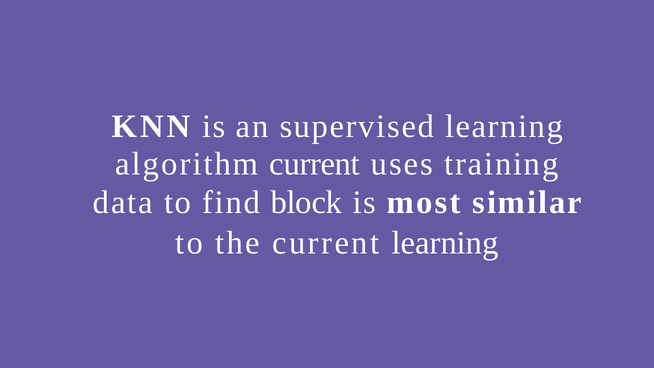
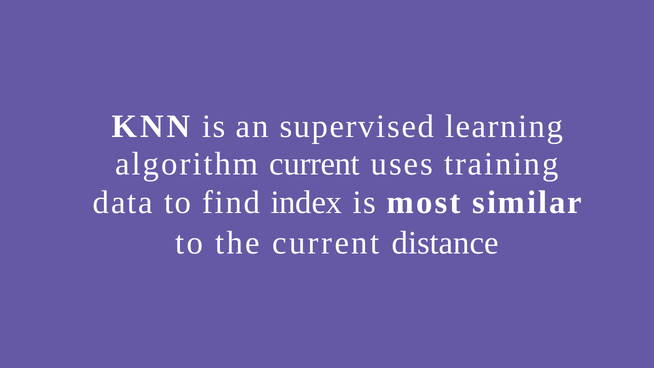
block: block -> index (306, 203)
current learning: learning -> distance (445, 243)
